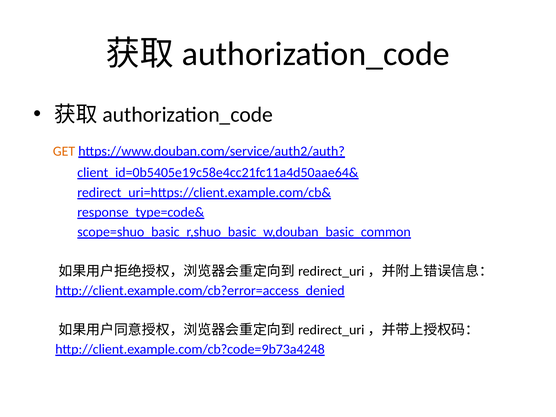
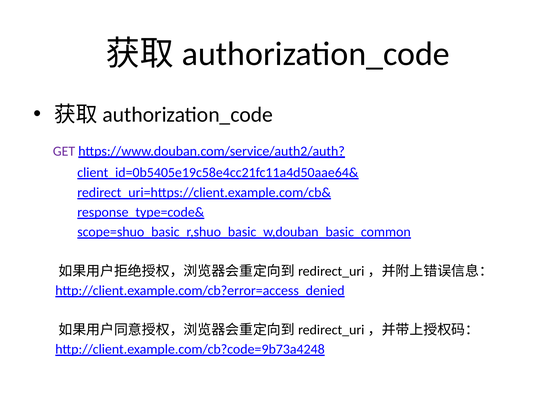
GET colour: orange -> purple (64, 151)
